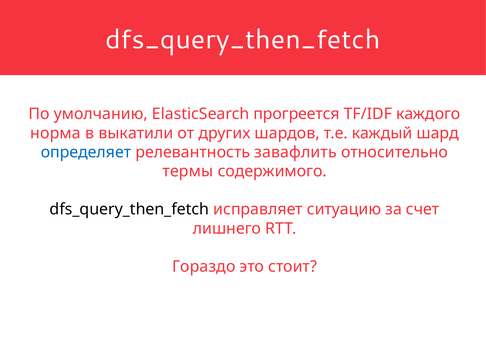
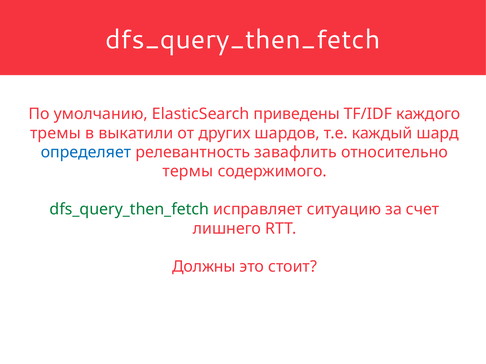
прогреется: прогреется -> приведены (297, 114)
норма: норма -> тремы (55, 133)
dfs_query_then_fetch colour: black -> green (129, 210)
Гораздо: Гораздо -> Должны (204, 267)
